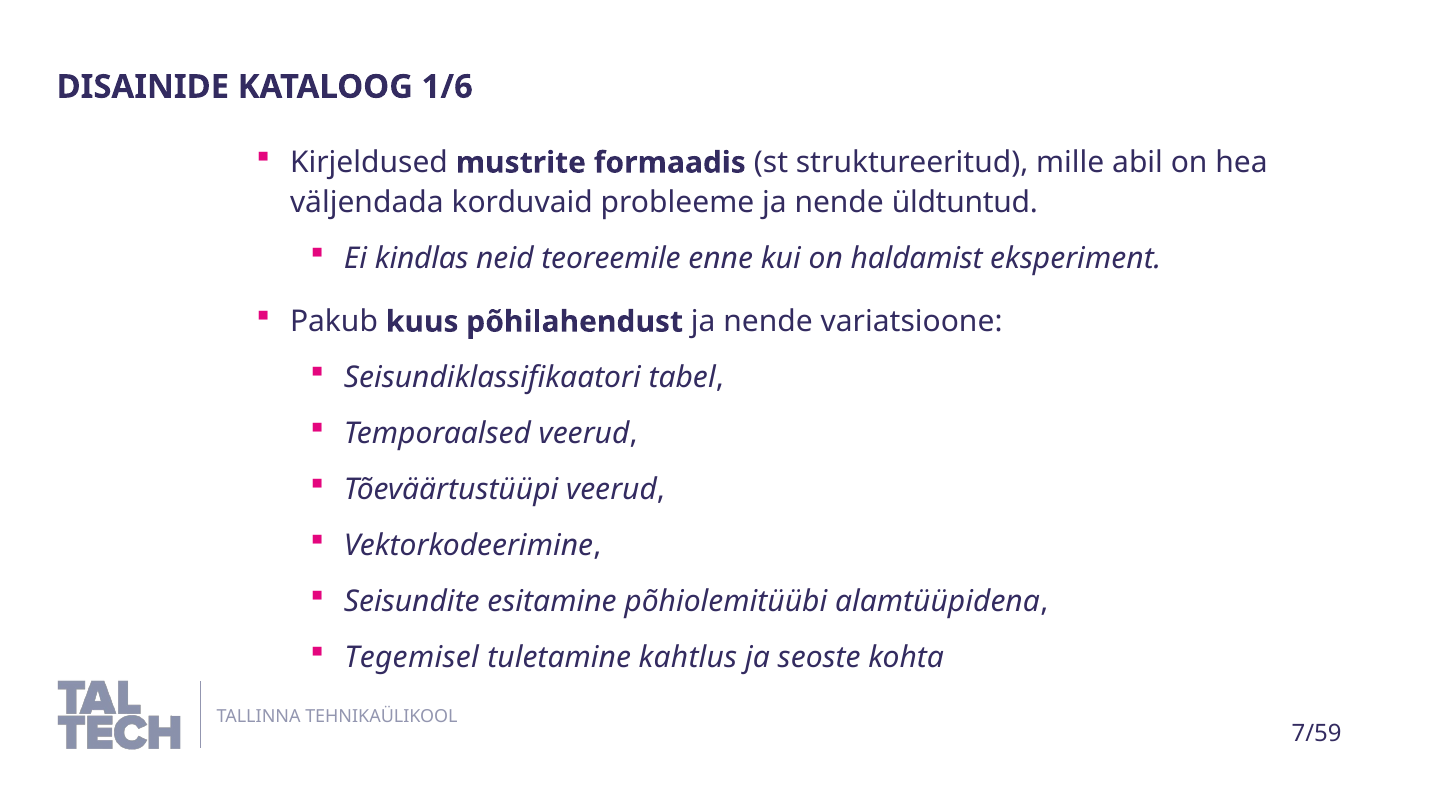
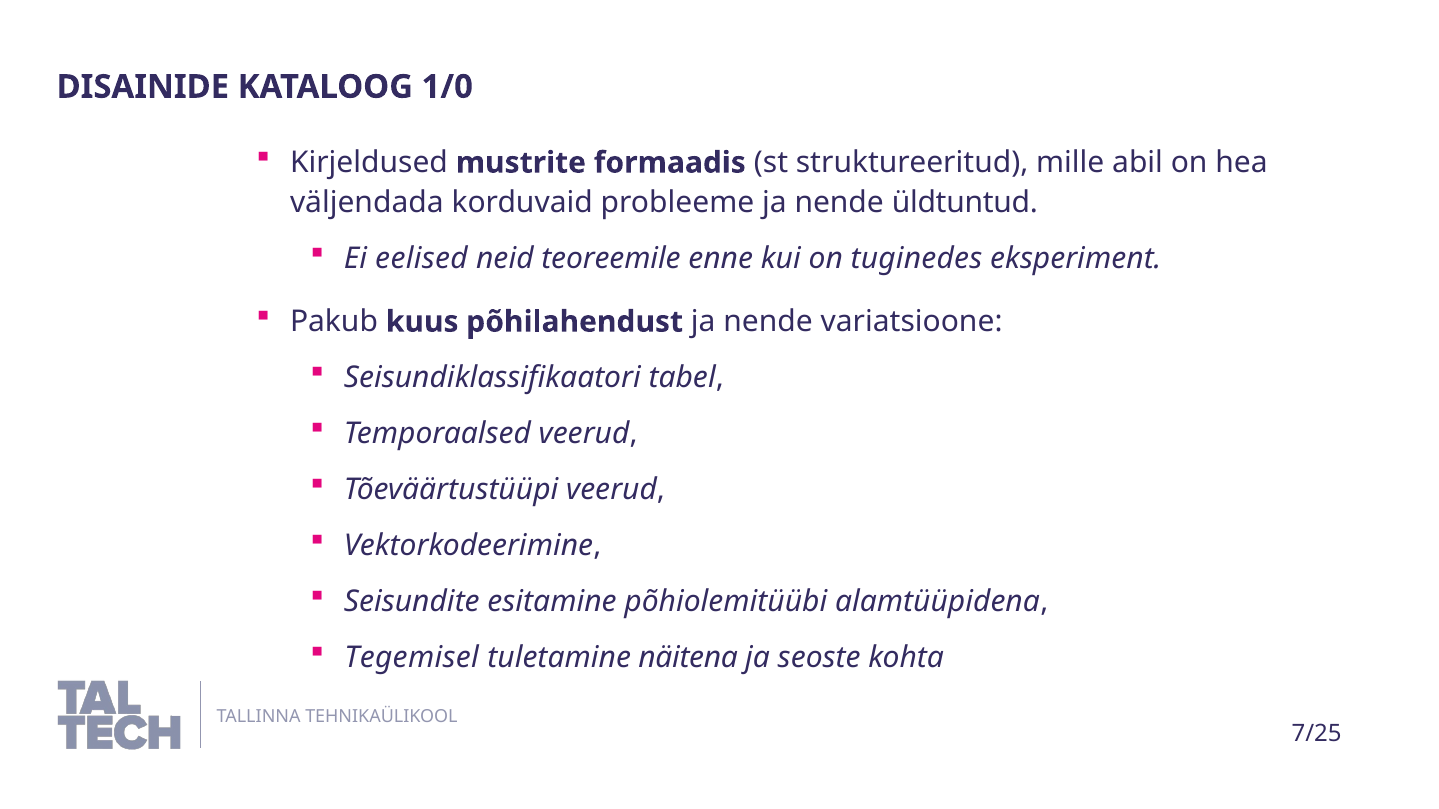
1/6: 1/6 -> 1/0 (447, 87)
kindlas: kindlas -> eelised (421, 258)
haldamist: haldamist -> tuginedes (916, 258)
kahtlus: kahtlus -> näitena (688, 658)
7/59: 7/59 -> 7/25 (1317, 734)
